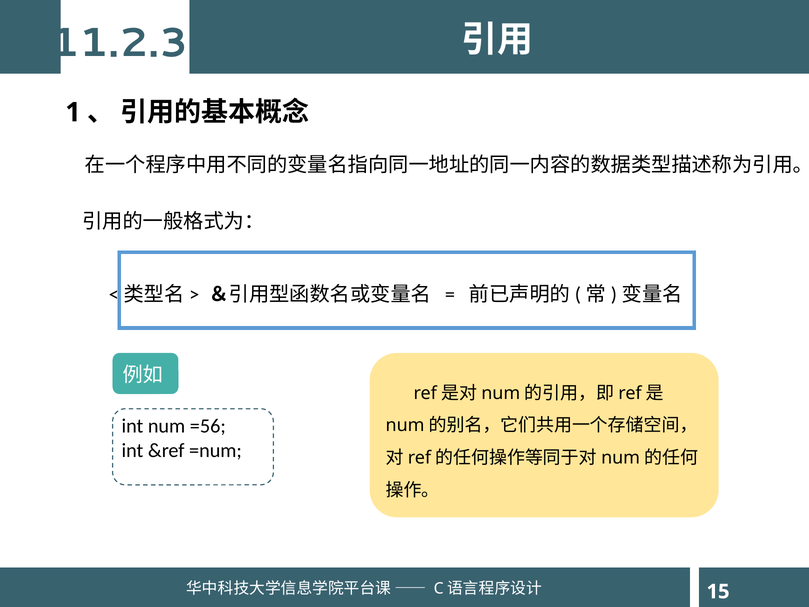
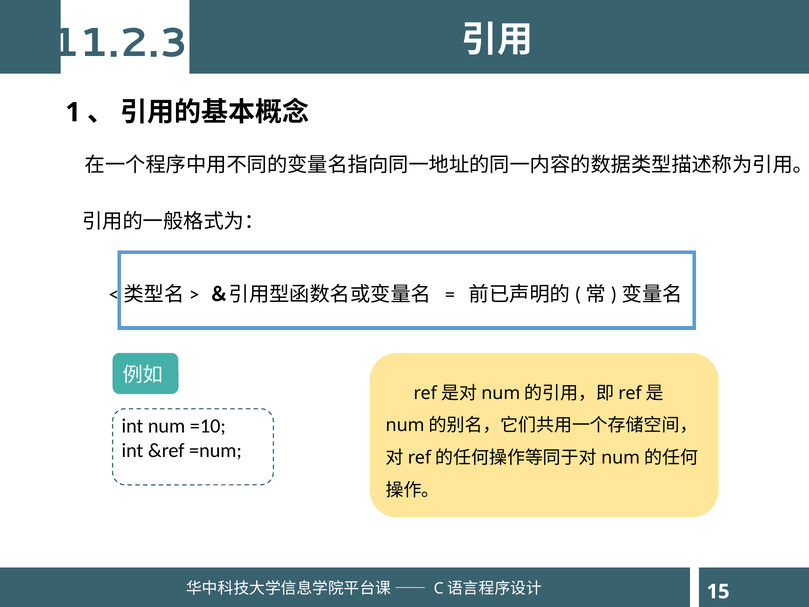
=56: =56 -> =10 (208, 426)
